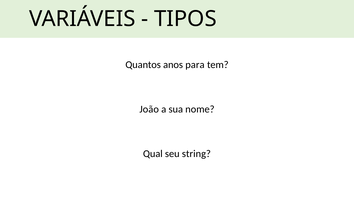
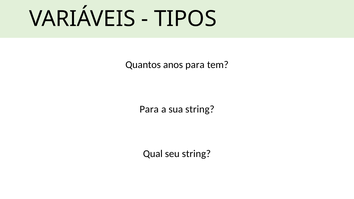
João: João -> Para (149, 109)
sua nome: nome -> string (200, 109)
